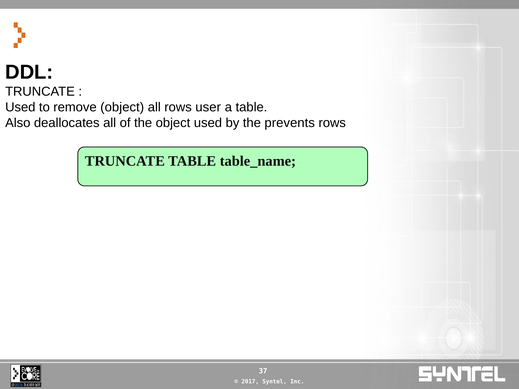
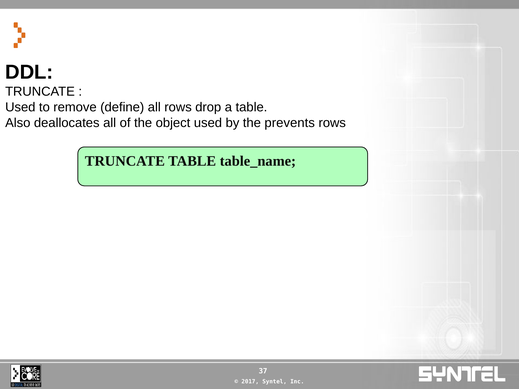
remove object: object -> define (122, 107)
user: user -> drop (208, 107)
